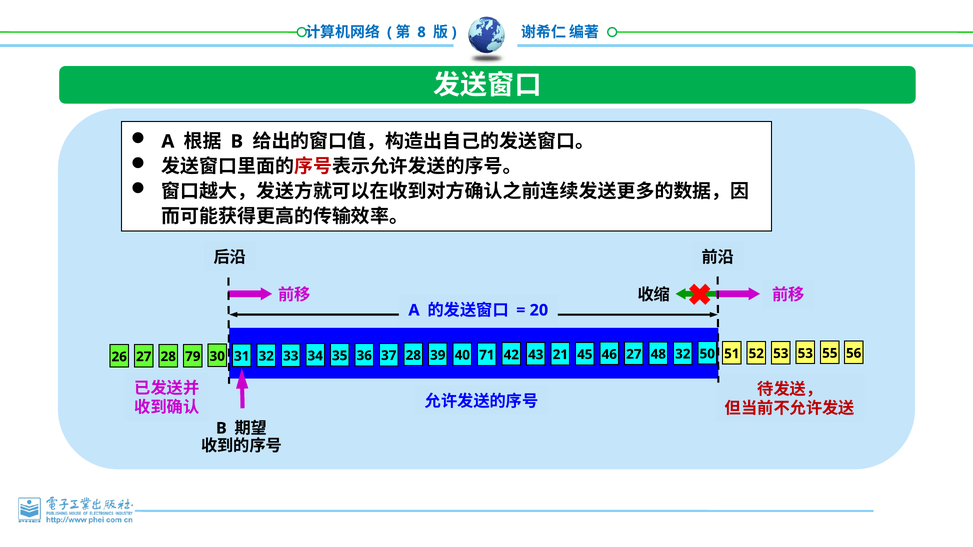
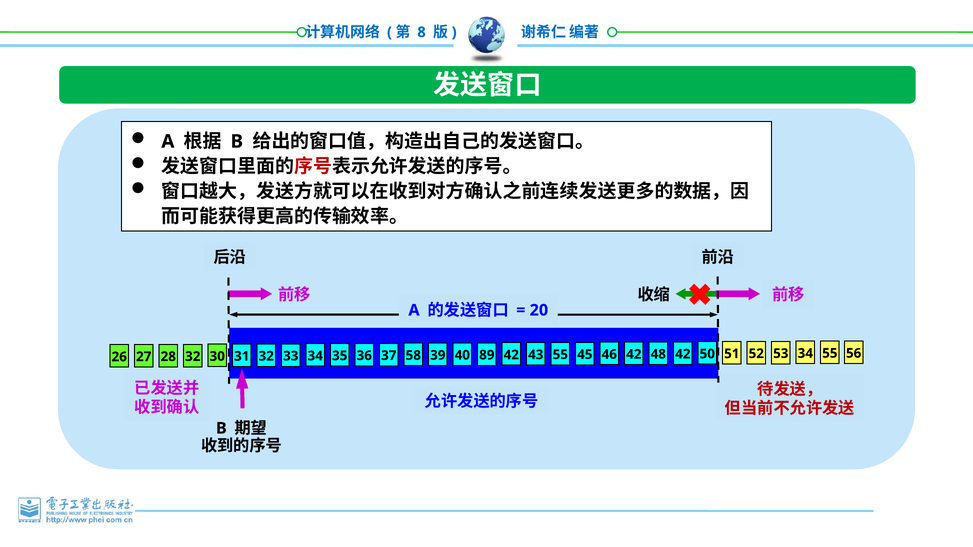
28 79: 79 -> 32 (193, 357)
37 28: 28 -> 58 (413, 356)
71: 71 -> 89 (487, 355)
43 21: 21 -> 55 (560, 355)
46 27: 27 -> 42 (634, 354)
48 32: 32 -> 42 (683, 354)
53 53: 53 -> 34 (805, 354)
